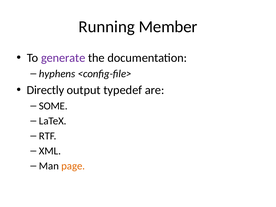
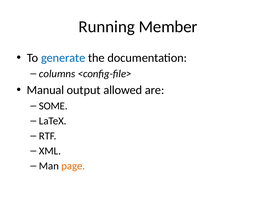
generate colour: purple -> blue (63, 58)
hyphens: hyphens -> columns (57, 74)
Directly: Directly -> Manual (45, 90)
typedef: typedef -> allowed (123, 90)
